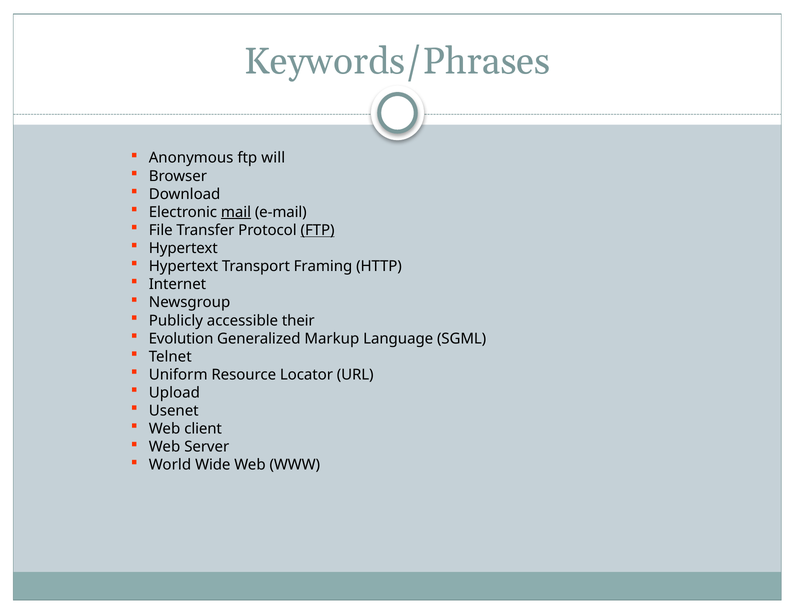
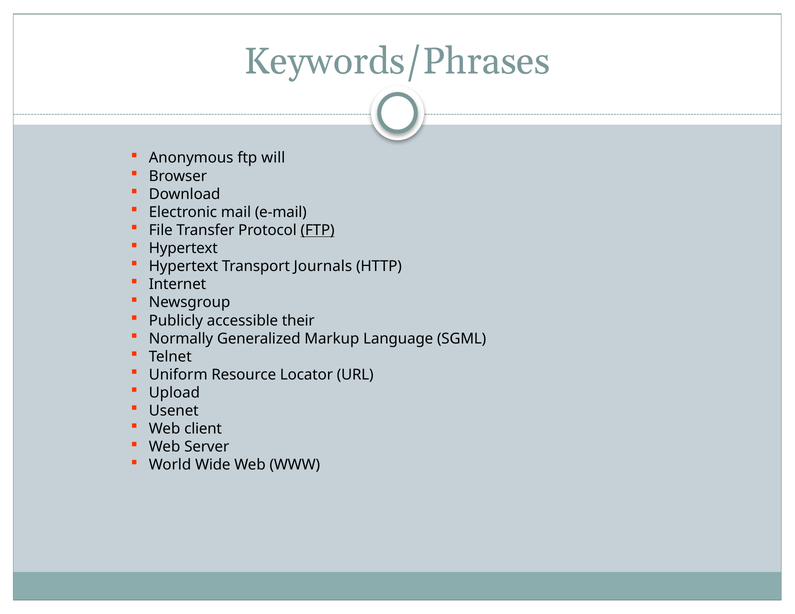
mail underline: present -> none (236, 212)
Framing: Framing -> Journals (323, 267)
Evolution: Evolution -> Normally (181, 339)
